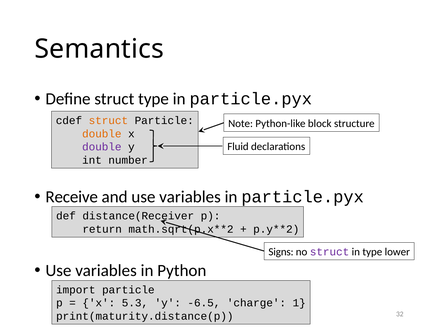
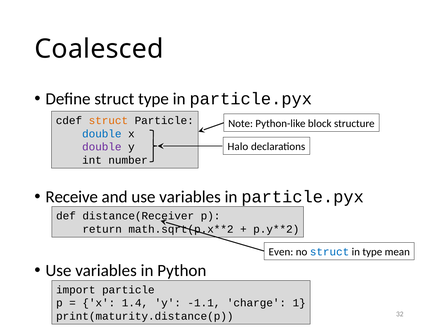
Semantics: Semantics -> Coalesced (99, 49)
double colour: orange -> blue (102, 134)
Fluid: Fluid -> Halo (238, 146)
Signs: Signs -> Even (281, 251)
struct colour: purple -> blue (330, 251)
lower: lower -> mean (397, 251)
5.3: 5.3 -> 1.4 (135, 303)
-6.5: -6.5 -> -1.1 (204, 303)
